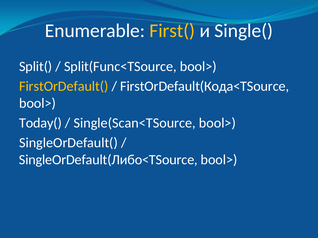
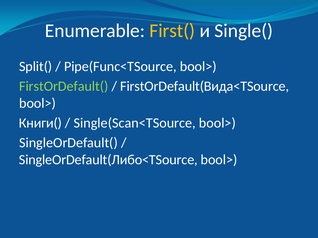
Split(Func<TSource: Split(Func<TSource -> Pipe(Func<TSource (120, 67)
FirstOrDefault( colour: yellow -> light green (64, 87)
FirstOrDefault(Кода<TSource: FirstOrDefault(Кода<TSource -> FirstOrDefault(Вида<TSource (205, 87)
Today(: Today( -> Книги( (40, 123)
